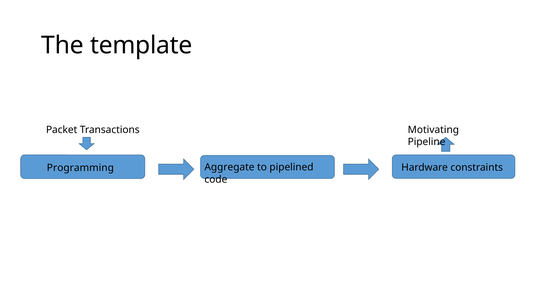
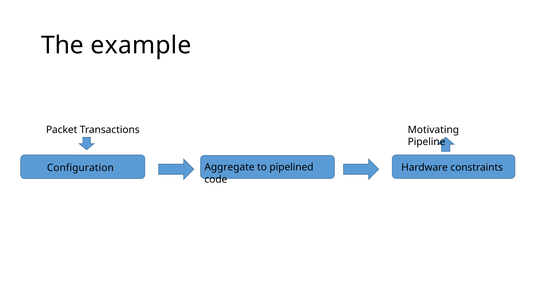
template: template -> example (141, 45)
Programming: Programming -> Configuration (80, 168)
